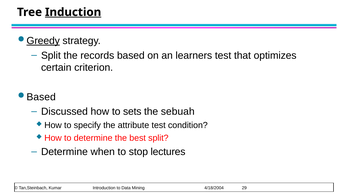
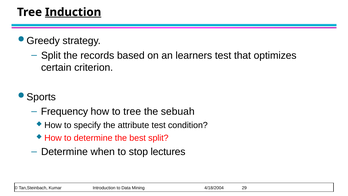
Greedy underline: present -> none (43, 41)
Based: Based -> Sports (41, 97)
Discussed: Discussed -> Frequency (64, 111)
to sets: sets -> tree (132, 111)
